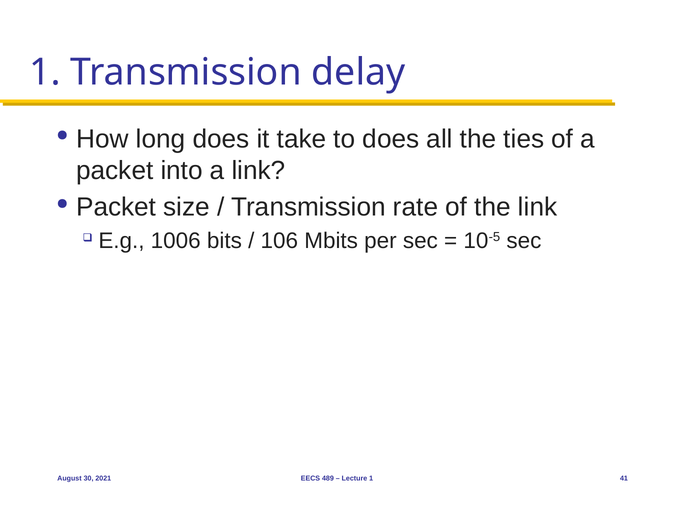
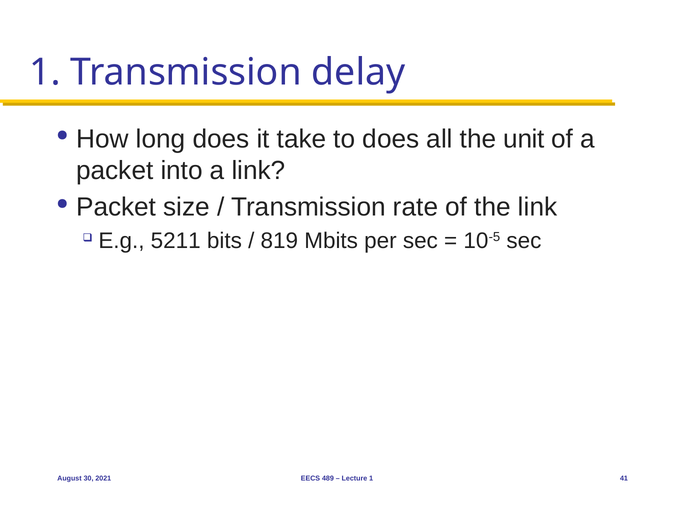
ties: ties -> unit (524, 139)
1006: 1006 -> 5211 (176, 241)
106: 106 -> 819 (279, 241)
